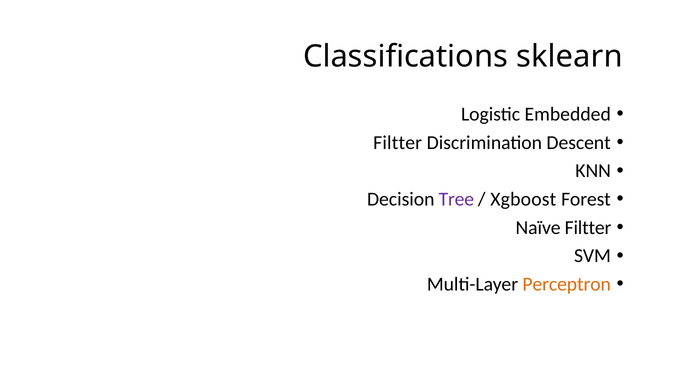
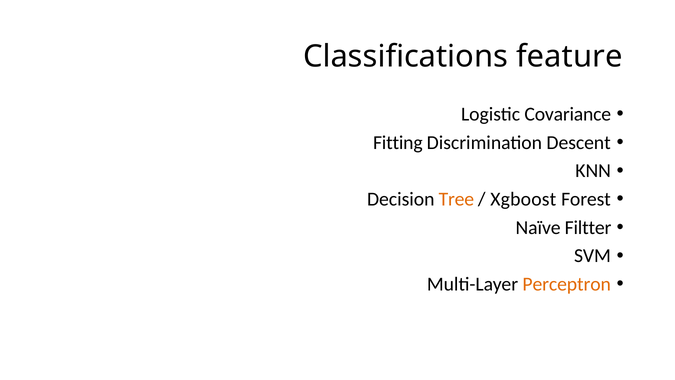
sklearn: sklearn -> feature (569, 57)
Embedded: Embedded -> Covariance (568, 114)
Filtter: Filtter -> Fitting (398, 142)
Tree colour: purple -> orange (456, 199)
